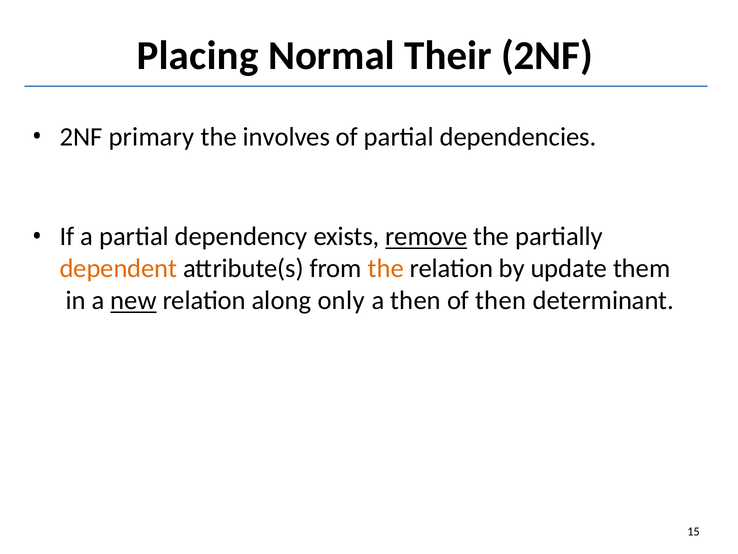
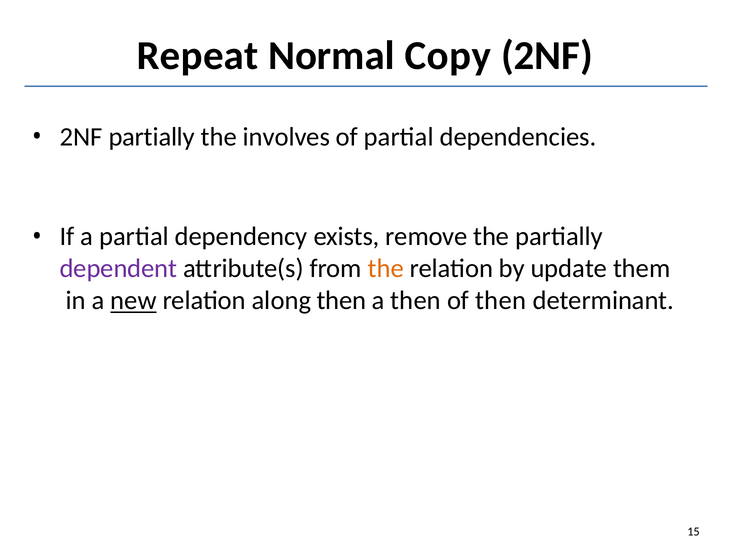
Placing: Placing -> Repeat (198, 56)
Their: Their -> Copy (448, 56)
2NF primary: primary -> partially (152, 137)
remove underline: present -> none (426, 236)
dependent colour: orange -> purple (118, 268)
along only: only -> then (341, 300)
